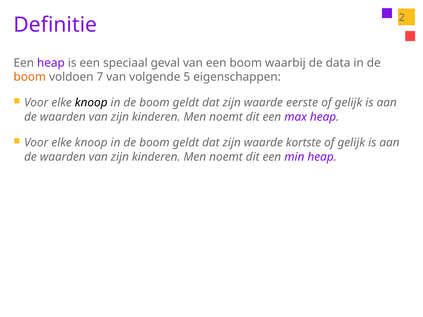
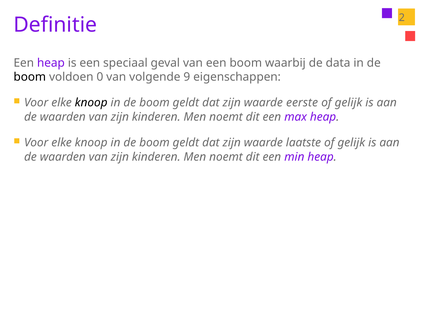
boom colour: orange -> black (30, 77)
7: 7 -> 0 (100, 77)
5: 5 -> 9 (187, 77)
kortste: kortste -> laatste (303, 143)
